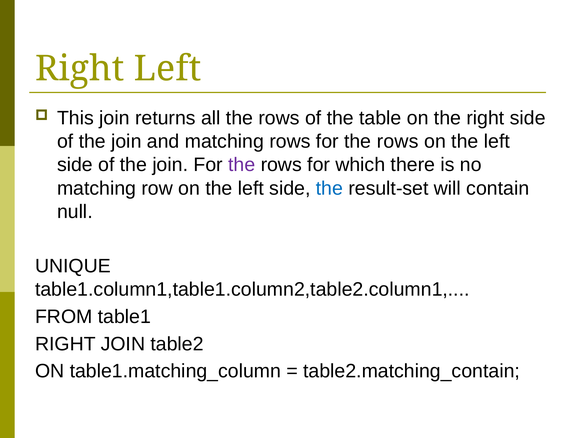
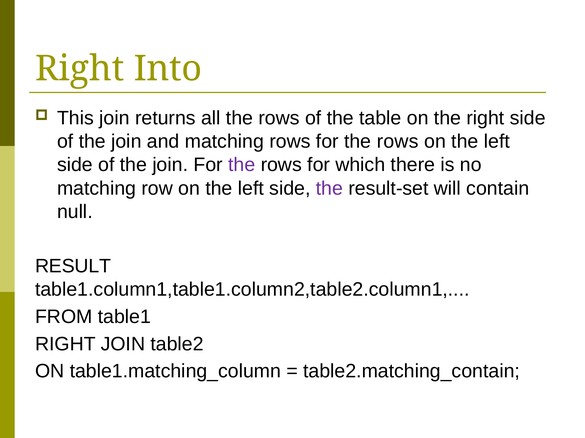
Right Left: Left -> Into (168, 69)
the colour: blue -> purple (329, 189)
UNIQUE: UNIQUE -> RESULT (73, 267)
